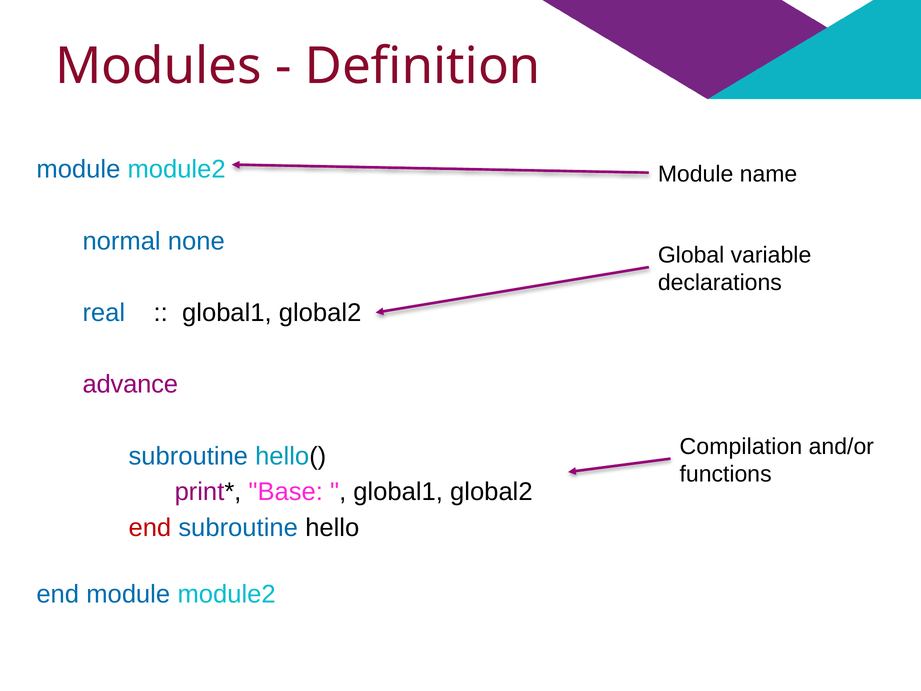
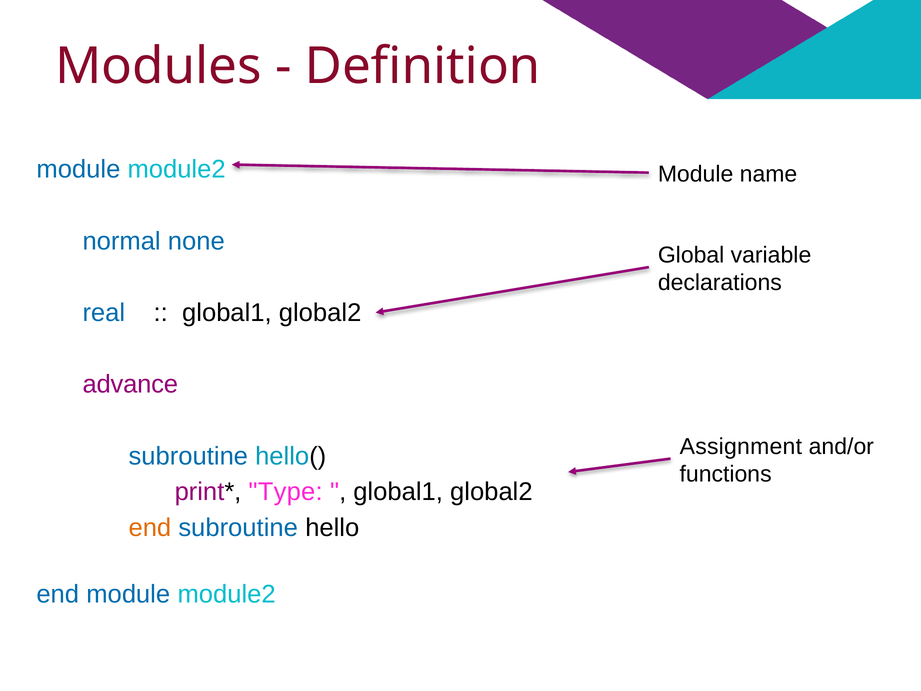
Compilation: Compilation -> Assignment (741, 446)
Base: Base -> Type (286, 492)
end colour: red -> orange (150, 528)
